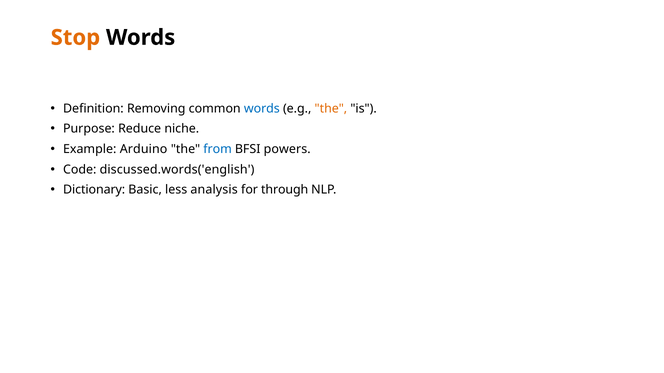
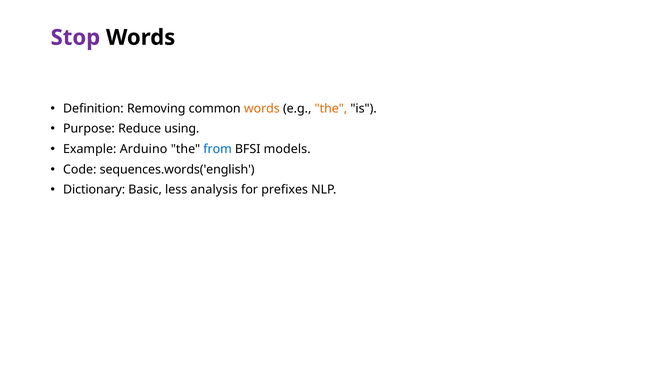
Stop colour: orange -> purple (75, 38)
words colour: blue -> orange (262, 109)
niche: niche -> using (182, 129)
powers: powers -> models (287, 149)
discussed.words('english: discussed.words('english -> sequences.words('english (177, 170)
through: through -> prefixes (285, 190)
